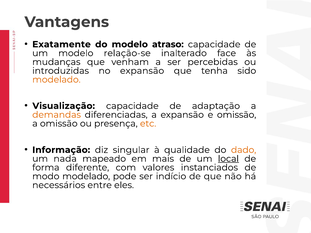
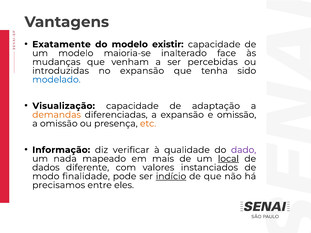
atraso: atraso -> existir (168, 44)
relação-se: relação-se -> maioria-se (127, 53)
modelado colour: orange -> blue (56, 80)
singular: singular -> verificar (131, 150)
dado colour: orange -> purple (244, 150)
forma: forma -> dados (46, 168)
modo modelado: modelado -> finalidade (86, 177)
indício underline: none -> present (171, 177)
necessários: necessários -> precisamos (59, 185)
